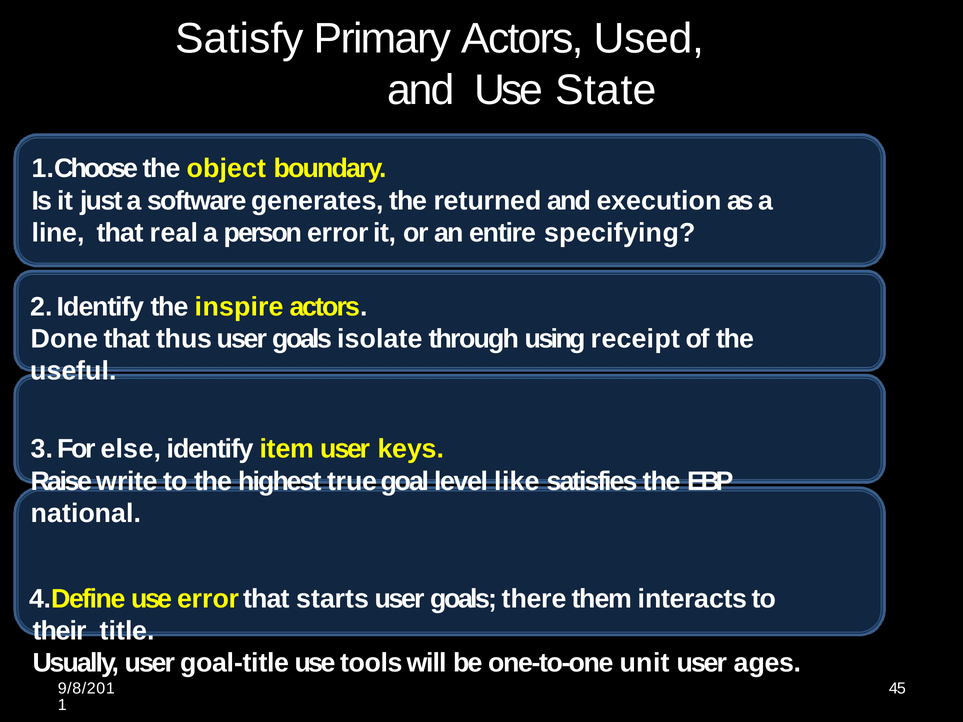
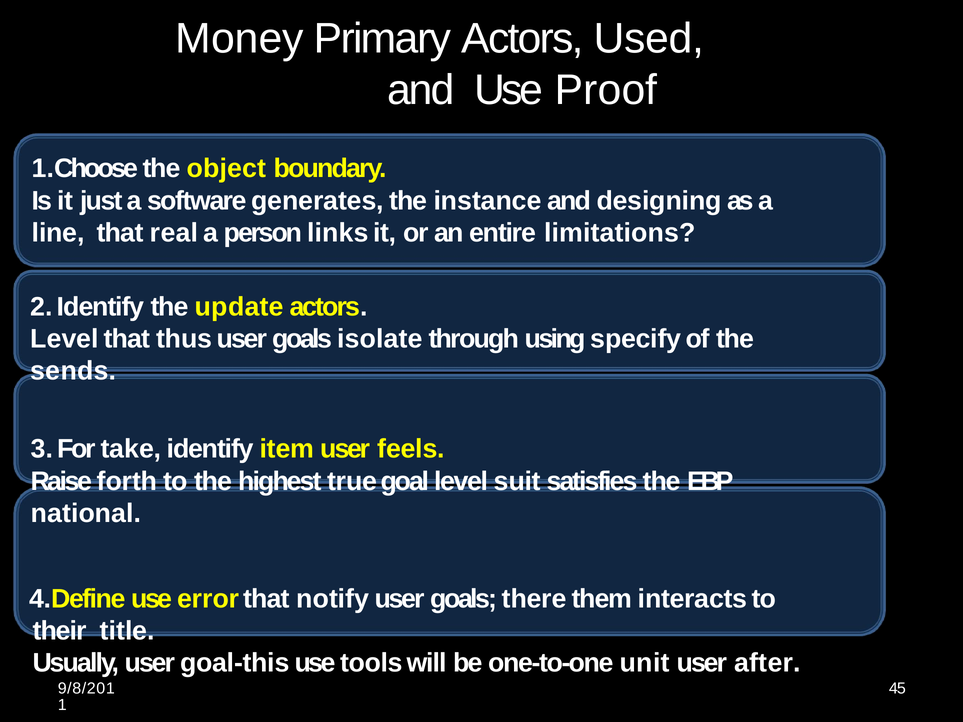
Satisfy: Satisfy -> Money (240, 39)
State: State -> Proof (606, 90)
returned: returned -> instance (488, 201)
execution: execution -> designing (659, 201)
person error: error -> links (338, 233)
specifying: specifying -> limitations (620, 233)
inspire: inspire -> update (239, 307)
Done: Done -> Level (65, 339)
receipt: receipt -> specify (636, 339)
useful: useful -> sends (73, 371)
else: else -> take (131, 449)
keys: keys -> feels (411, 449)
write: write -> forth (127, 481)
like: like -> suit (517, 481)
starts: starts -> notify (333, 599)
goal-title: goal-title -> goal-this (235, 663)
ages: ages -> after (767, 663)
